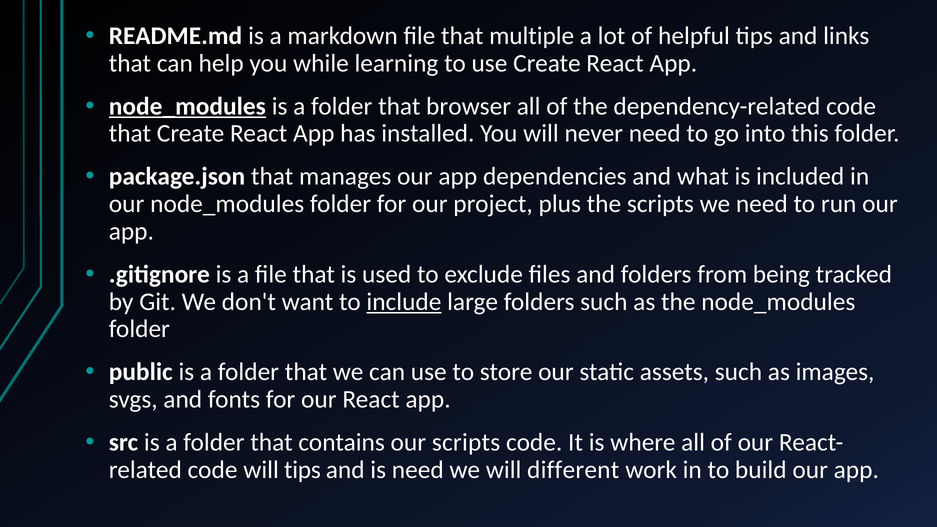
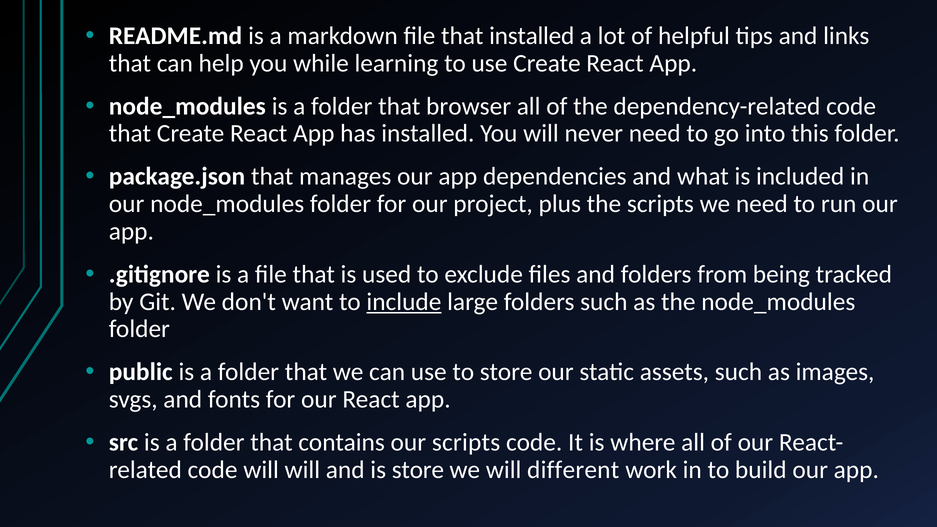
that multiple: multiple -> installed (532, 36)
node_modules underline: present -> none (187, 106)
will tips: tips -> will (302, 470)
is need: need -> store (418, 470)
